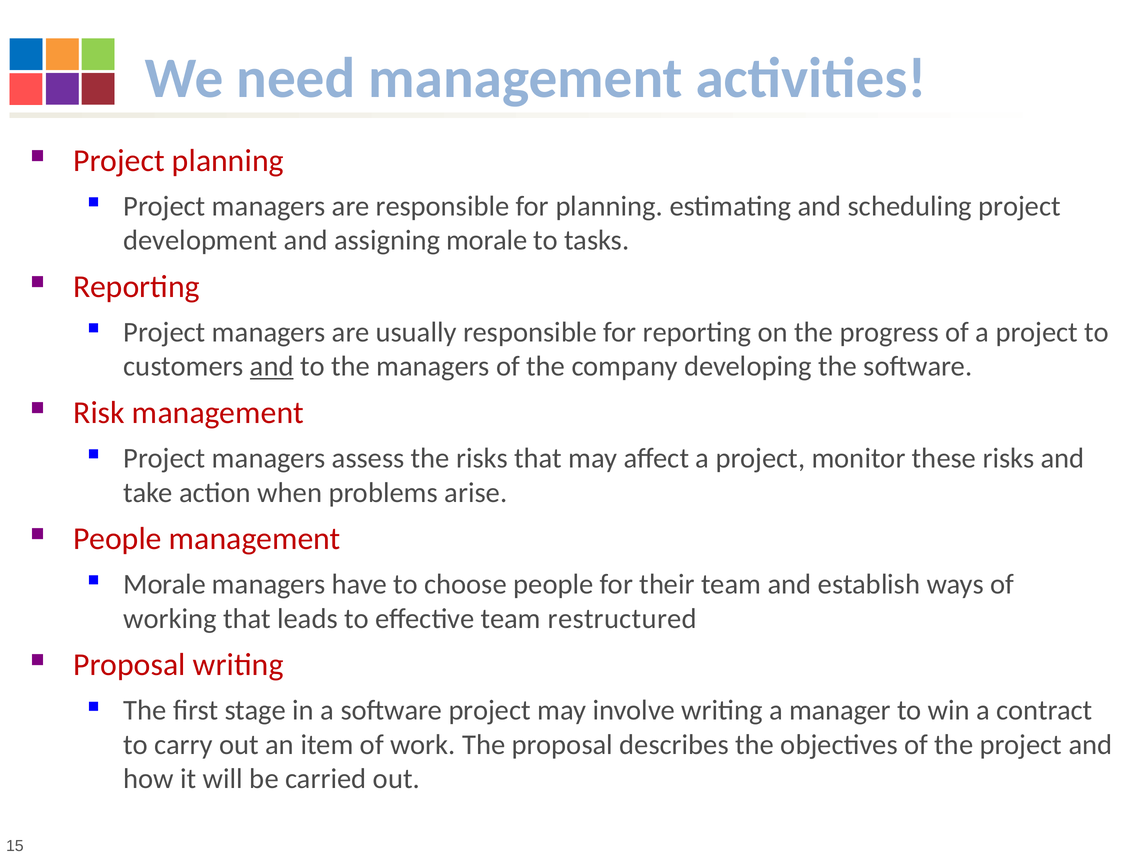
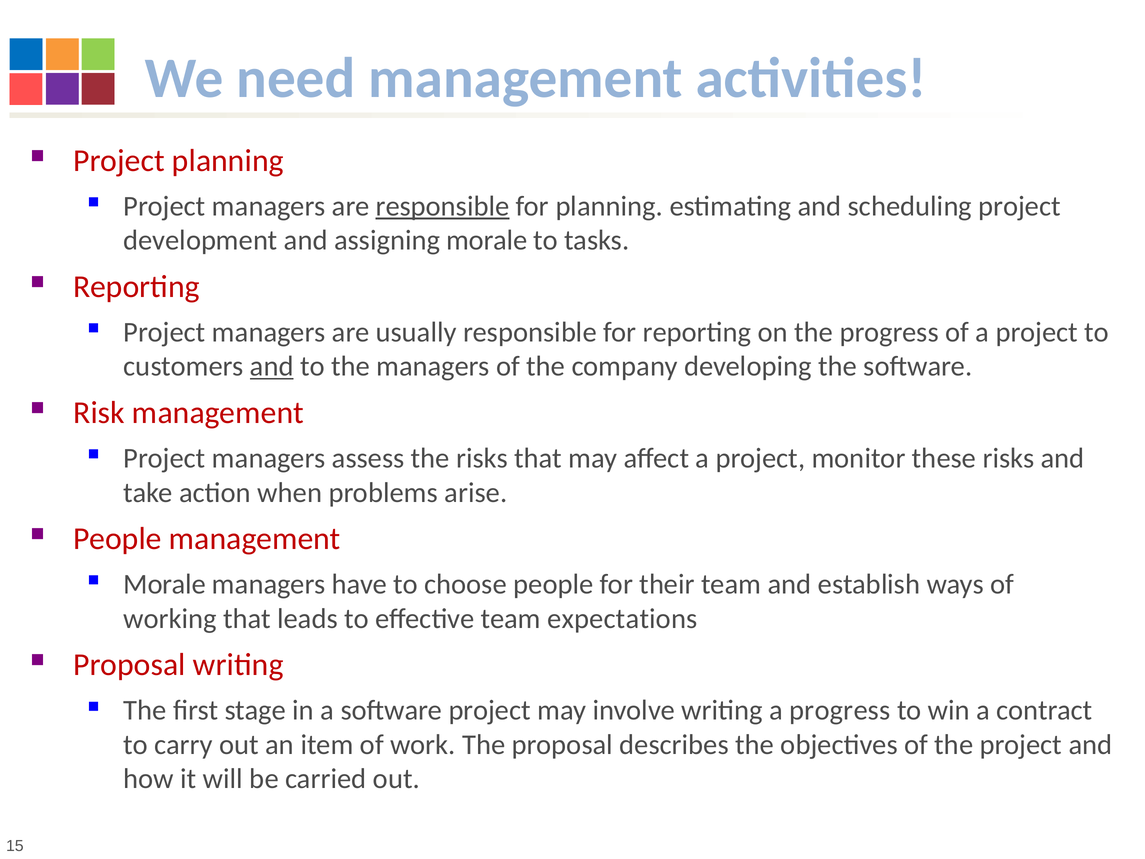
responsible underline: none -> present (443, 206)
restructured: restructured -> expectations (622, 618)
a manager: manager -> progress (840, 710)
